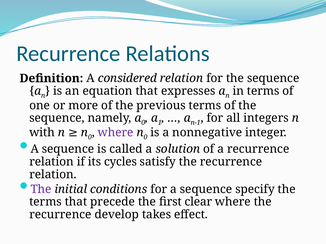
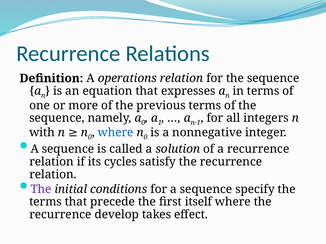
considered: considered -> operations (127, 78)
where colour: purple -> blue (116, 133)
clear: clear -> itself (198, 202)
